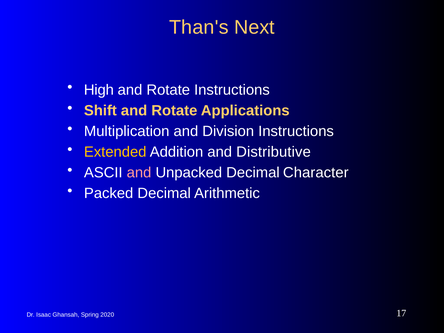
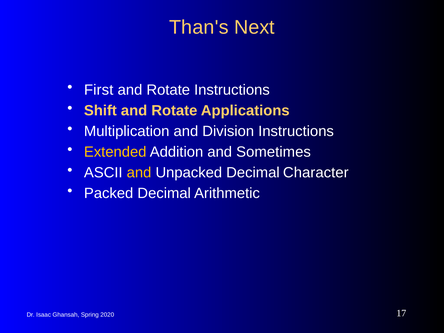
High: High -> First (99, 90)
Distributive: Distributive -> Sometimes (274, 152)
and colour: pink -> yellow (139, 173)
